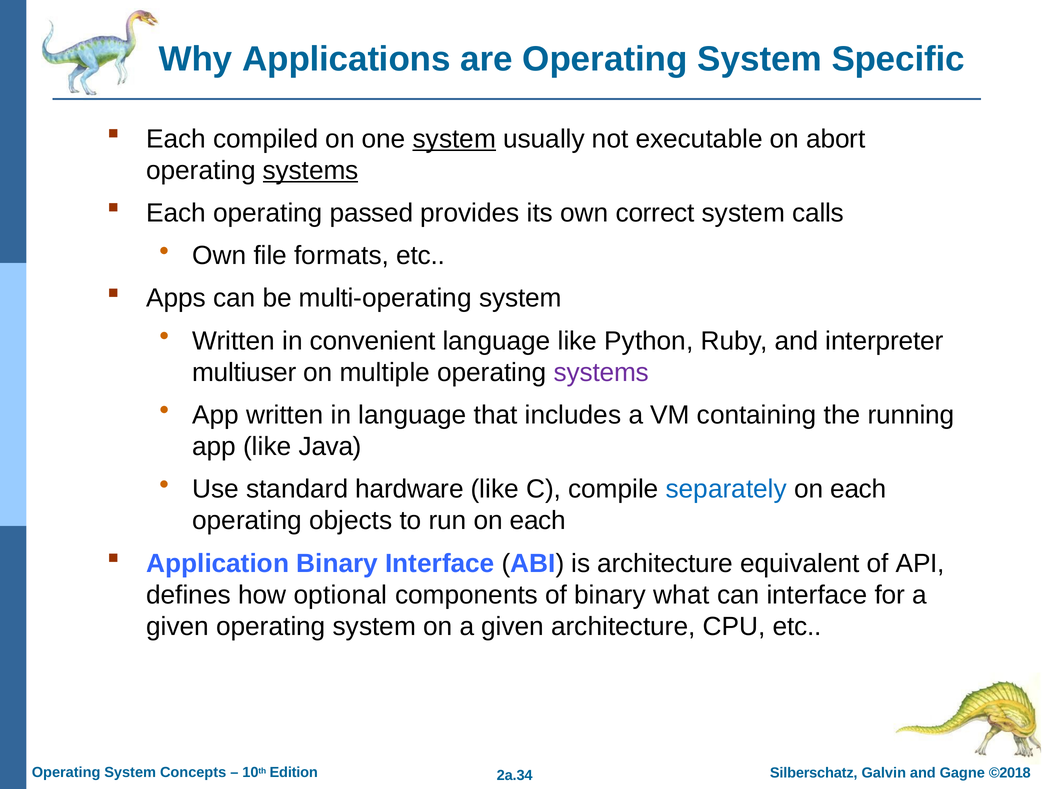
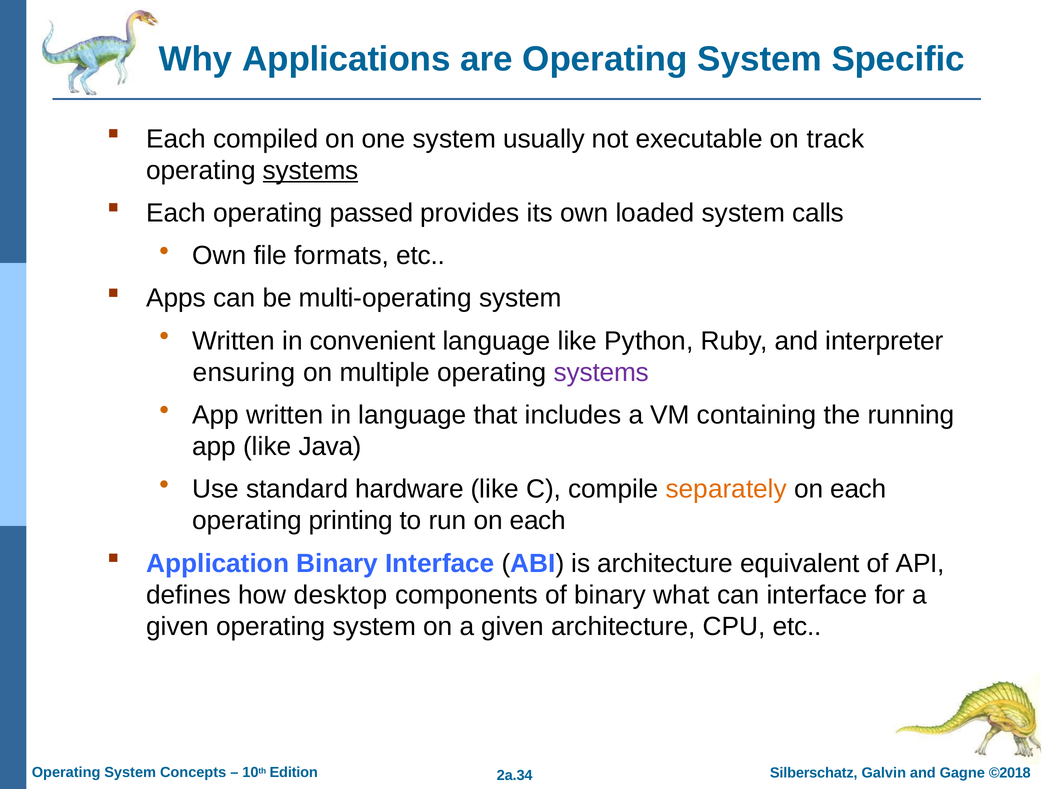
system underline: present -> none (454, 139)
abort: abort -> track (836, 139)
correct: correct -> loaded (655, 213)
multiuser: multiuser -> ensuring (244, 372)
separately colour: blue -> orange (726, 489)
objects: objects -> printing (351, 520)
optional: optional -> desktop (340, 594)
